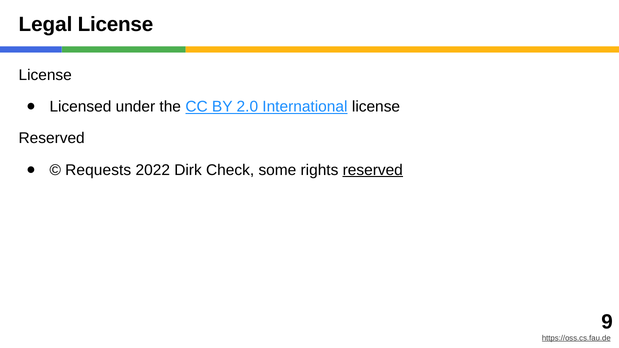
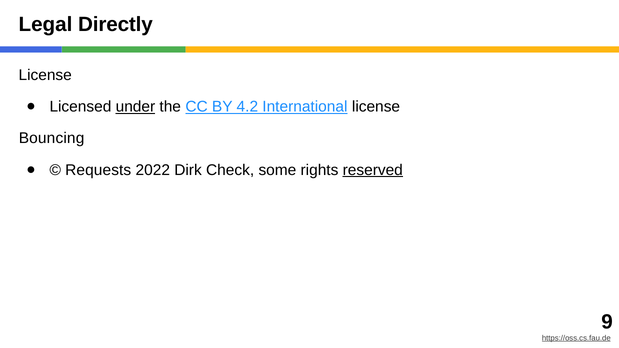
Legal License: License -> Directly (115, 25)
under underline: none -> present (135, 107)
2.0: 2.0 -> 4.2 (247, 107)
Reserved: Reserved -> Bouncing (52, 138)
